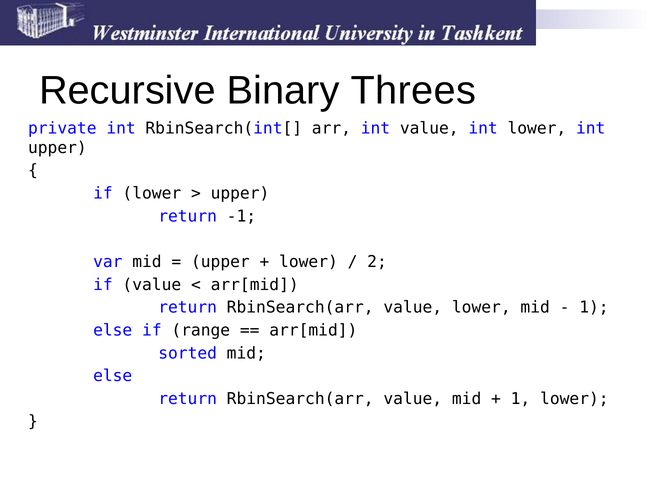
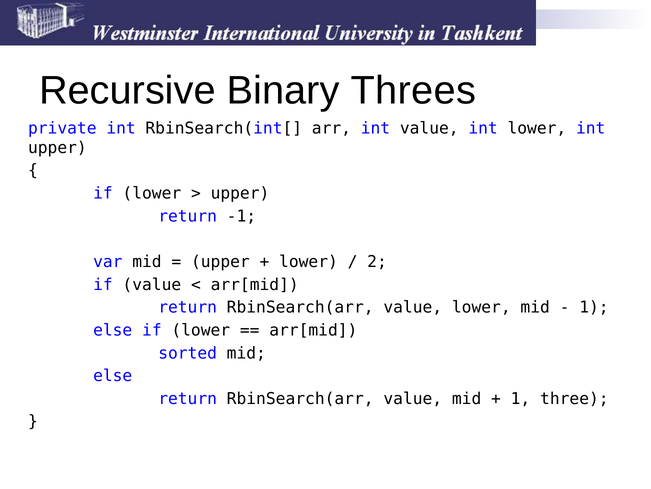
else if range: range -> lower (201, 330)
1 lower: lower -> three (574, 398)
